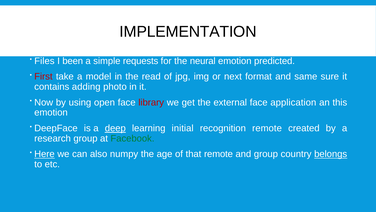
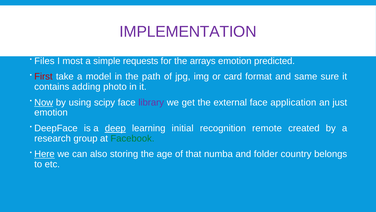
IMPLEMENTATION colour: black -> purple (188, 32)
been: been -> most (73, 61)
neural: neural -> arrays (203, 61)
read: read -> path (151, 76)
next: next -> card (233, 76)
Now underline: none -> present (44, 102)
open: open -> scipy (105, 102)
library colour: red -> purple (151, 102)
this: this -> just (340, 102)
numpy: numpy -> storing (124, 154)
that remote: remote -> numba (218, 154)
and group: group -> folder (266, 154)
belongs underline: present -> none (331, 154)
